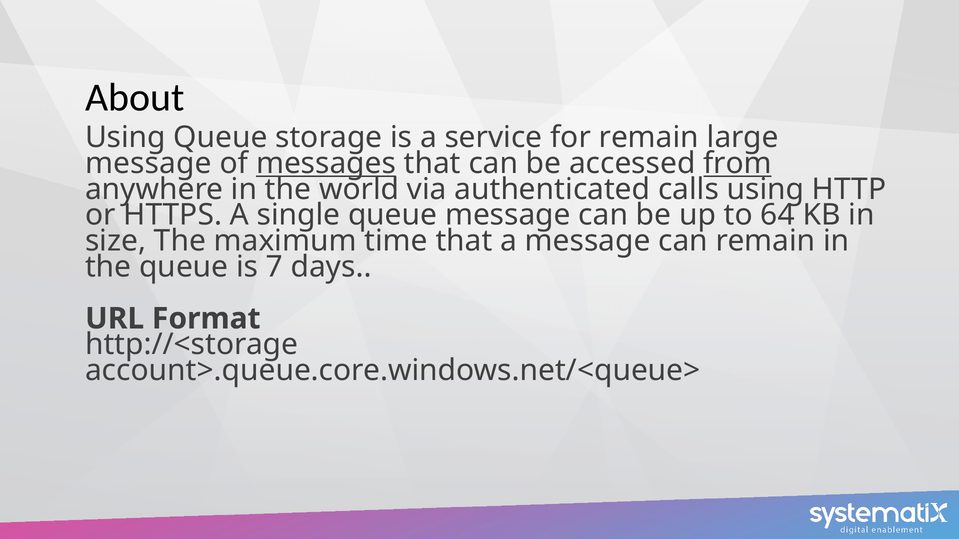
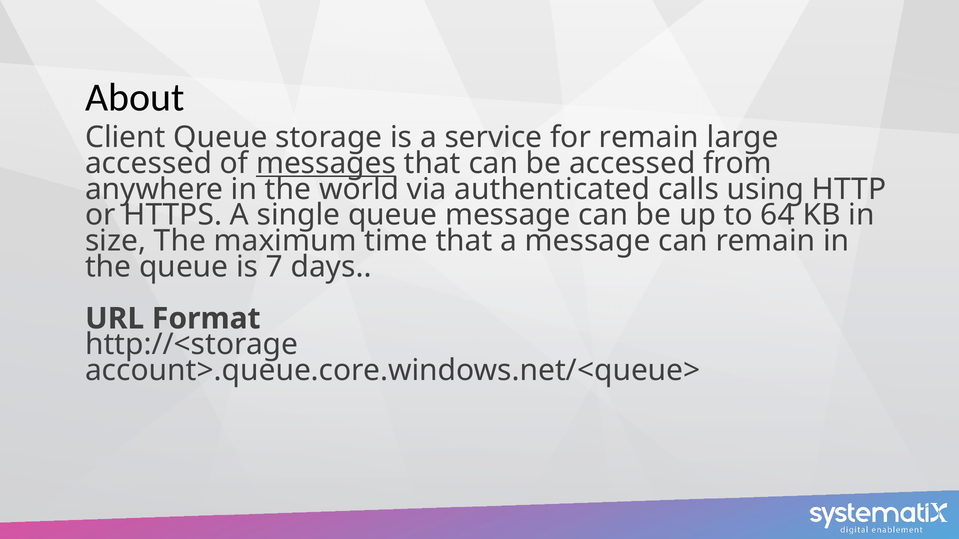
Using: Using -> Client (125, 138)
message: message -> accessed (149, 164)
from underline: present -> none (737, 164)
